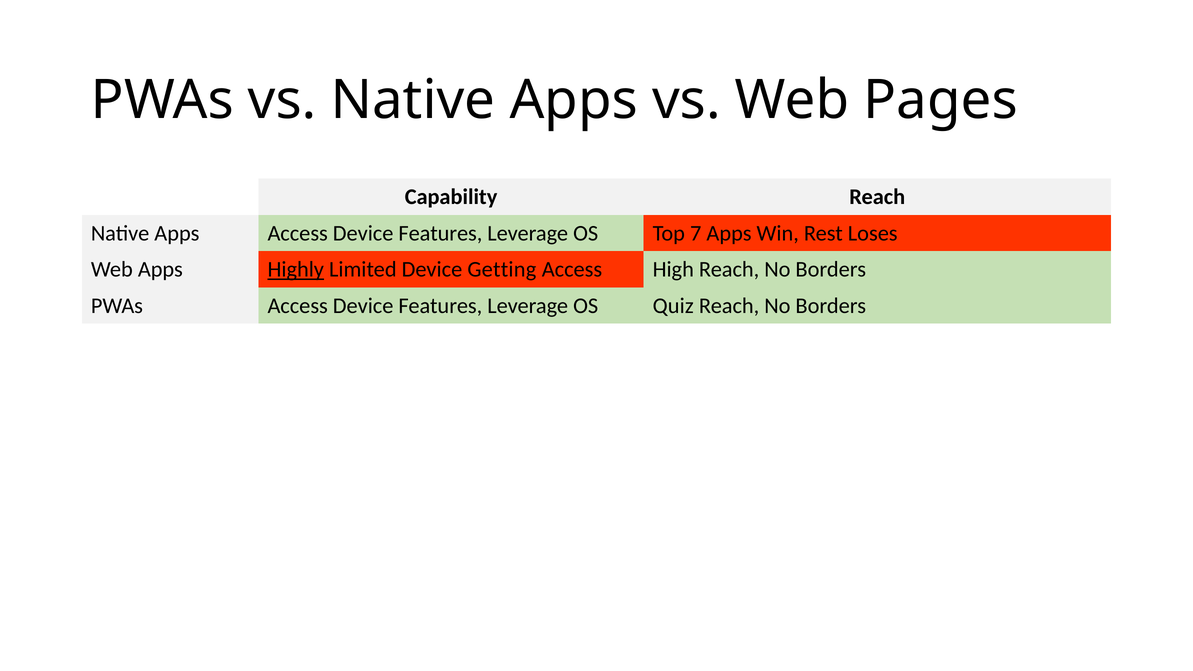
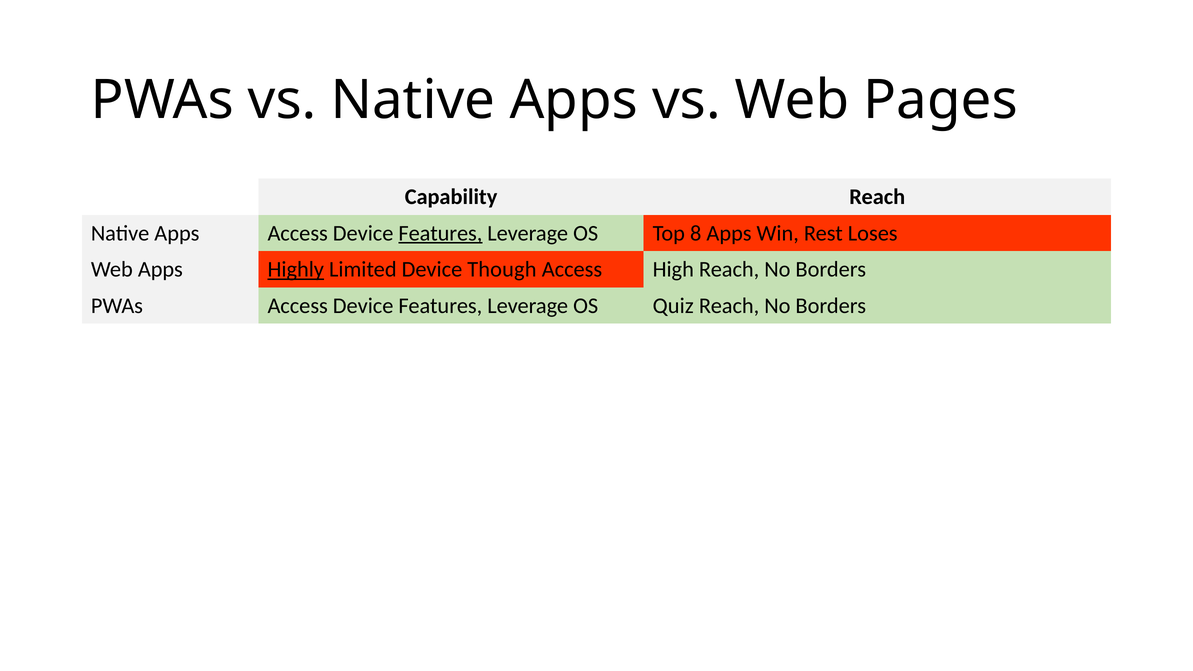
Features underline: none -> present (440, 233)
7: 7 -> 8 (696, 233)
Getting: Getting -> Though (502, 270)
